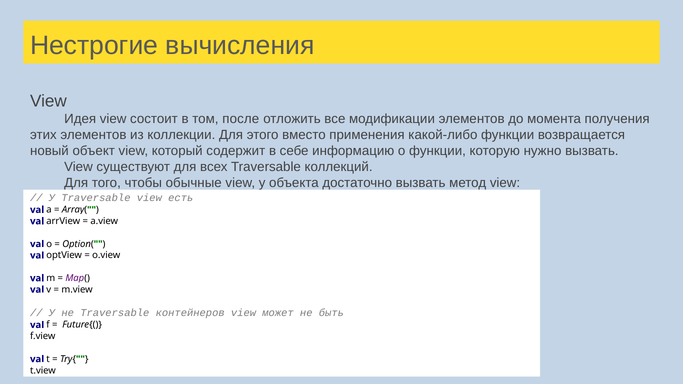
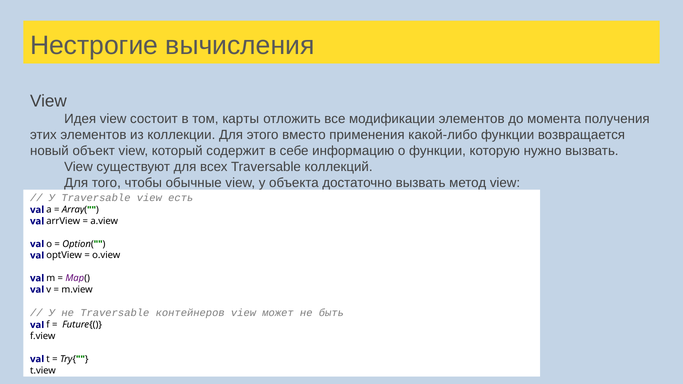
после: после -> карты (241, 119)
